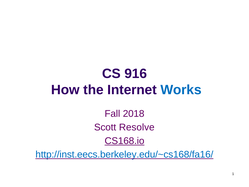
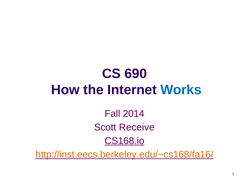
916: 916 -> 690 (136, 73)
2018: 2018 -> 2014 (134, 114)
Resolve: Resolve -> Receive (137, 127)
http://inst.eecs.berkeley.edu/~cs168/fa16/ colour: blue -> orange (124, 154)
